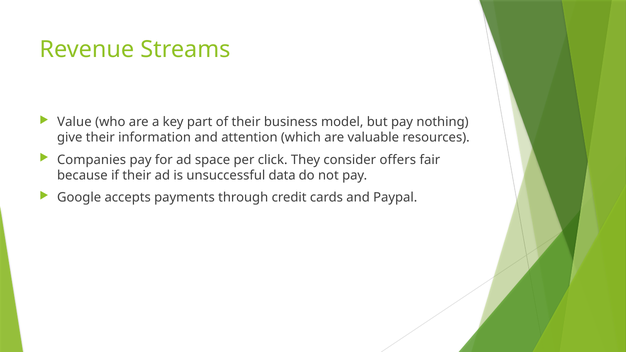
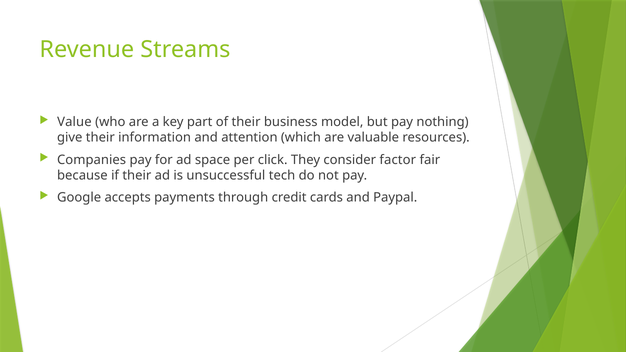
offers: offers -> factor (398, 160)
data: data -> tech (282, 176)
